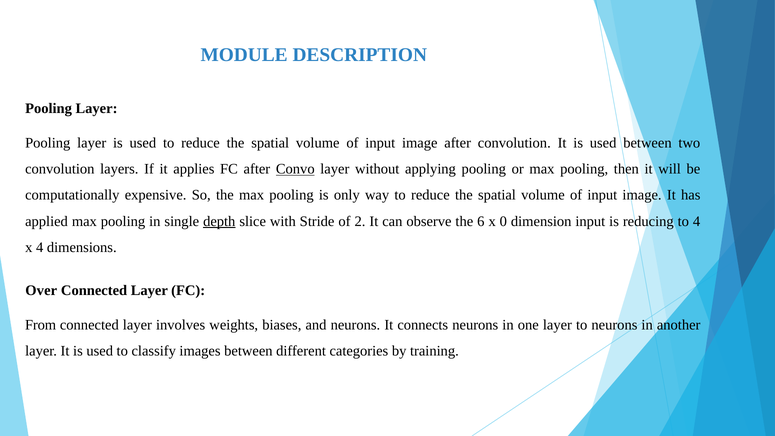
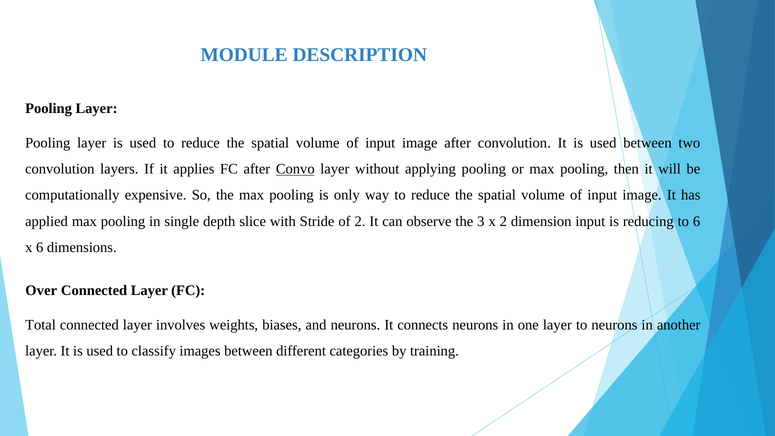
depth underline: present -> none (219, 221)
6: 6 -> 3 (481, 221)
x 0: 0 -> 2 (503, 221)
to 4: 4 -> 6 (697, 221)
x 4: 4 -> 6 (40, 247)
From: From -> Total (40, 325)
